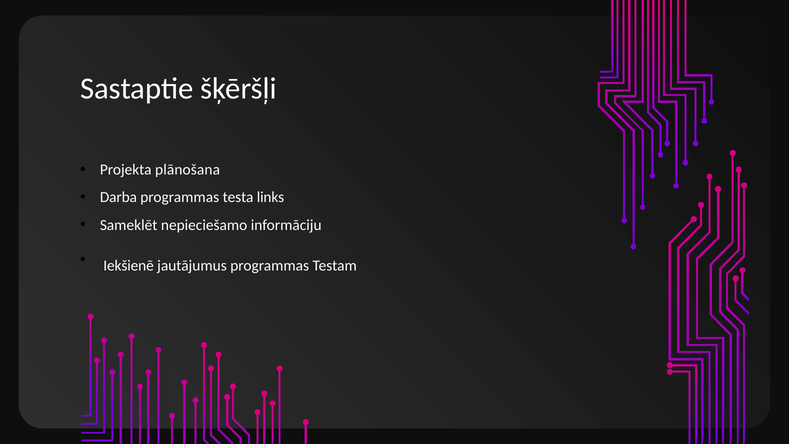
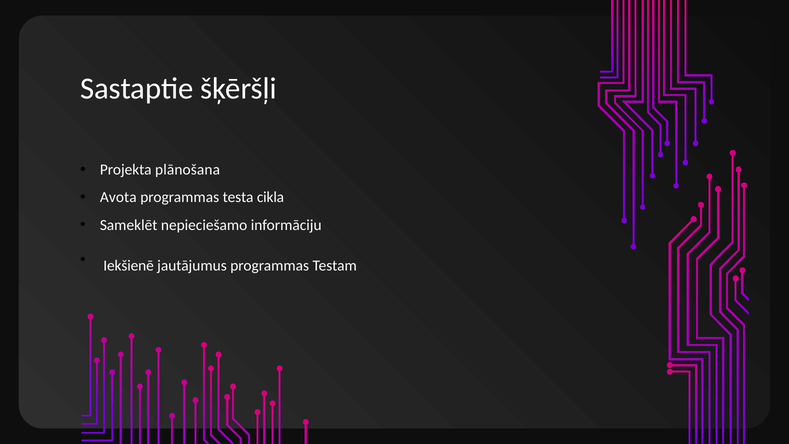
Darba: Darba -> Avota (118, 197)
links: links -> cikla (270, 197)
